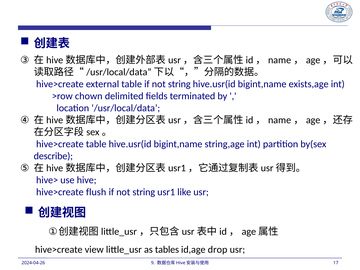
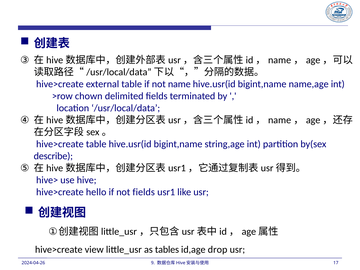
table if not string: string -> name (179, 84)
exists,age: exists,age -> name,age (309, 84)
flush: flush -> hello (96, 192)
string: string -> fields (144, 192)
